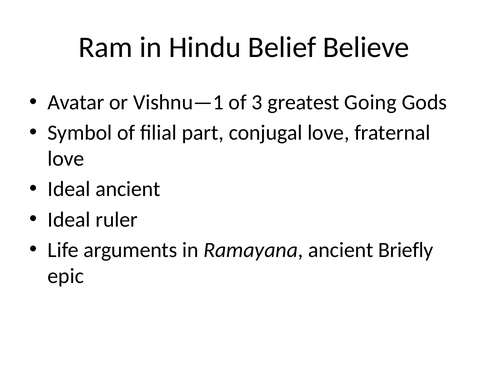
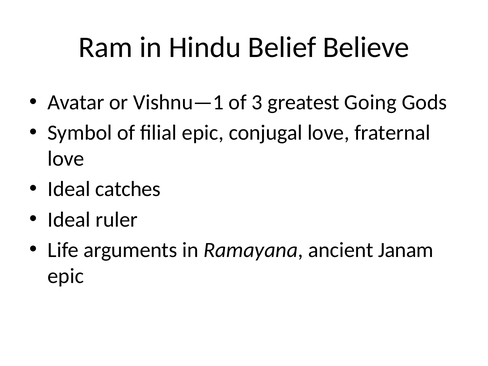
filial part: part -> epic (203, 133)
Ideal ancient: ancient -> catches (128, 189)
Briefly: Briefly -> Janam (406, 250)
